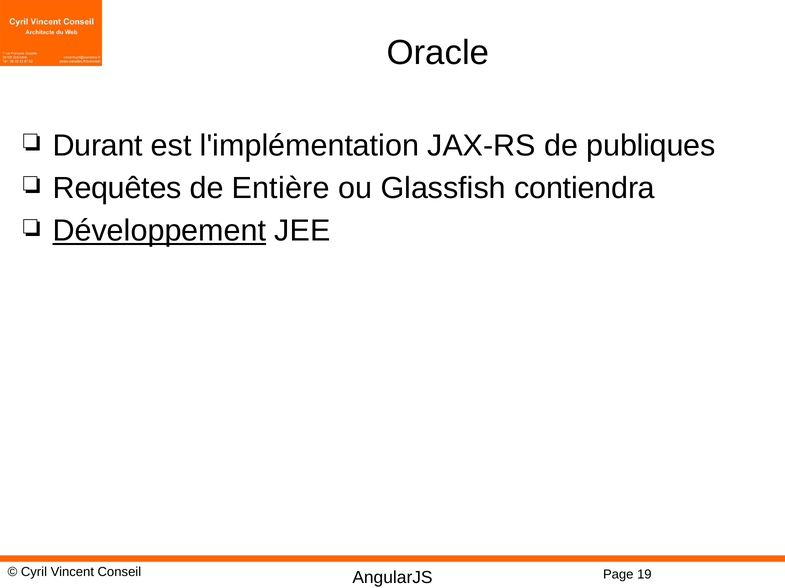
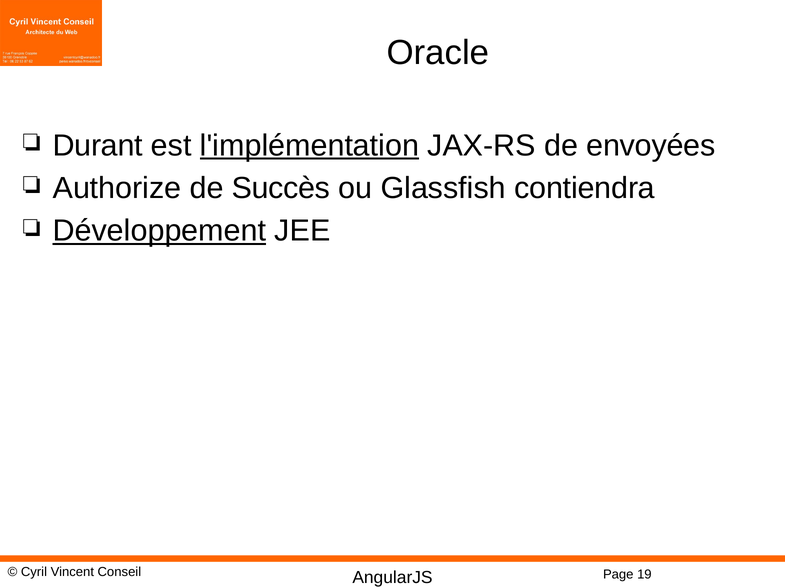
l'implémentation underline: none -> present (309, 146)
publiques: publiques -> envoyées (651, 146)
Requêtes: Requêtes -> Authorize (117, 188)
Entière: Entière -> Succès (281, 188)
